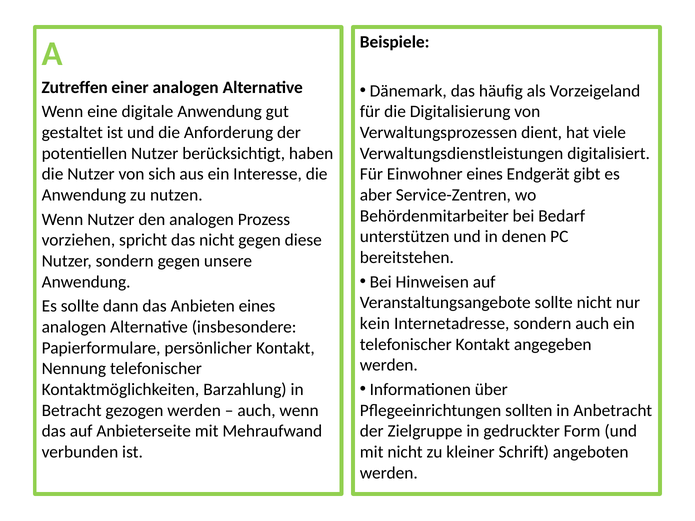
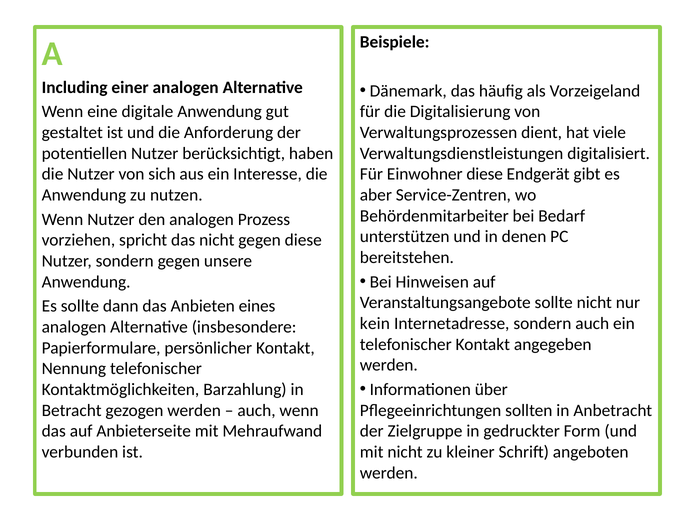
Zutreffen: Zutreffen -> Including (75, 87)
Einwohner eines: eines -> diese (485, 174)
